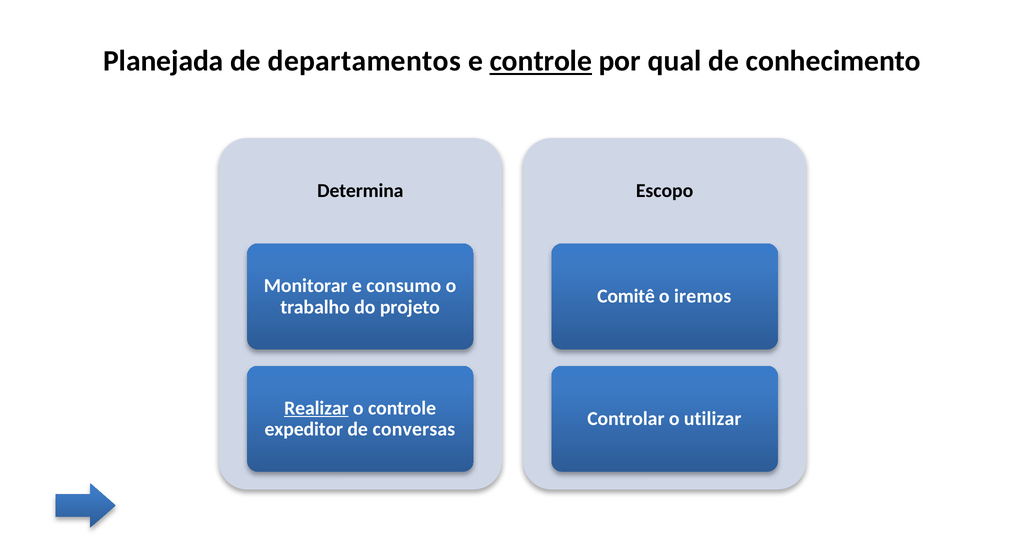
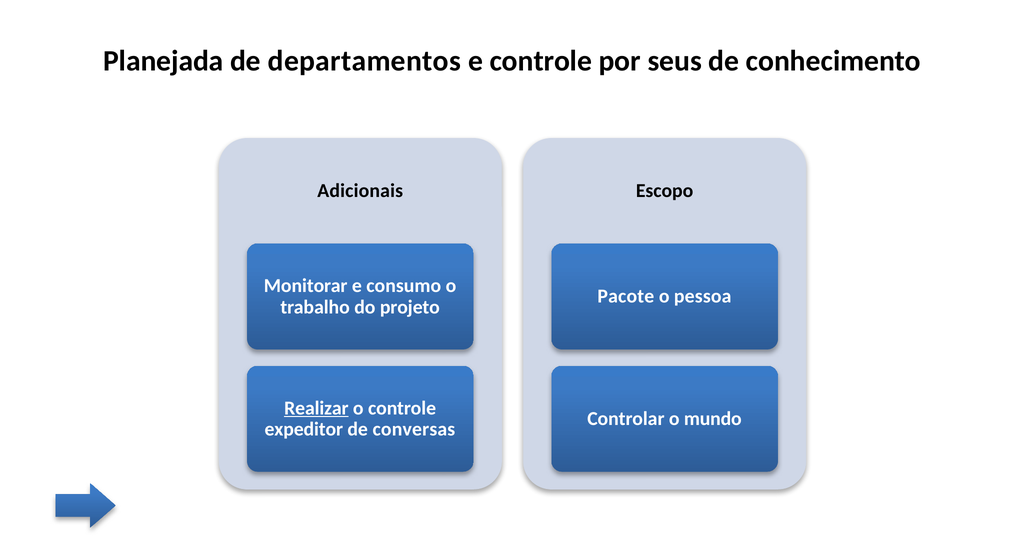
controle underline: present -> none (541, 61)
qual: qual -> seus (675, 61)
Determina: Determina -> Adicionais (360, 190)
Comitê: Comitê -> Pacote (626, 296)
iremos: iremos -> pessoa (703, 296)
utilizar: utilizar -> mundo (713, 418)
